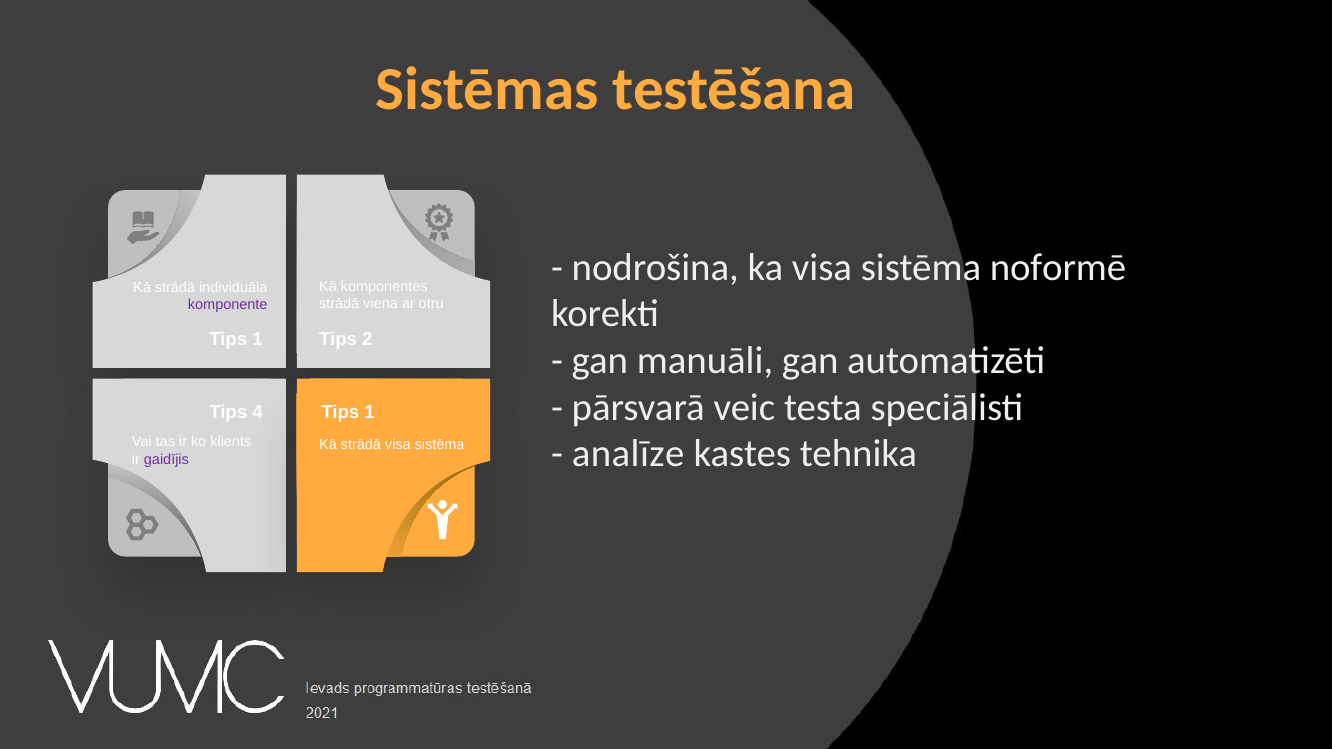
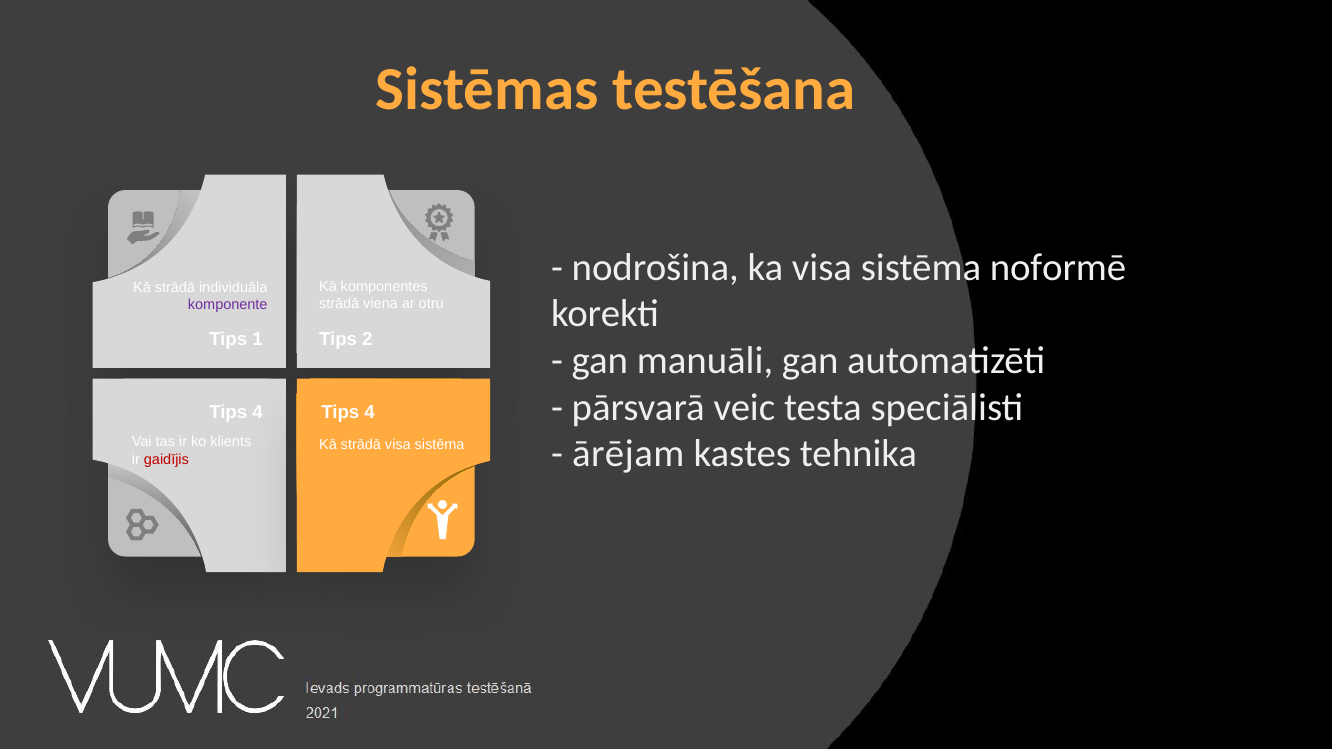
4 Tips 1: 1 -> 4 (370, 412)
analīze: analīze -> ārējam (628, 454)
gaidījis colour: purple -> red (166, 460)
